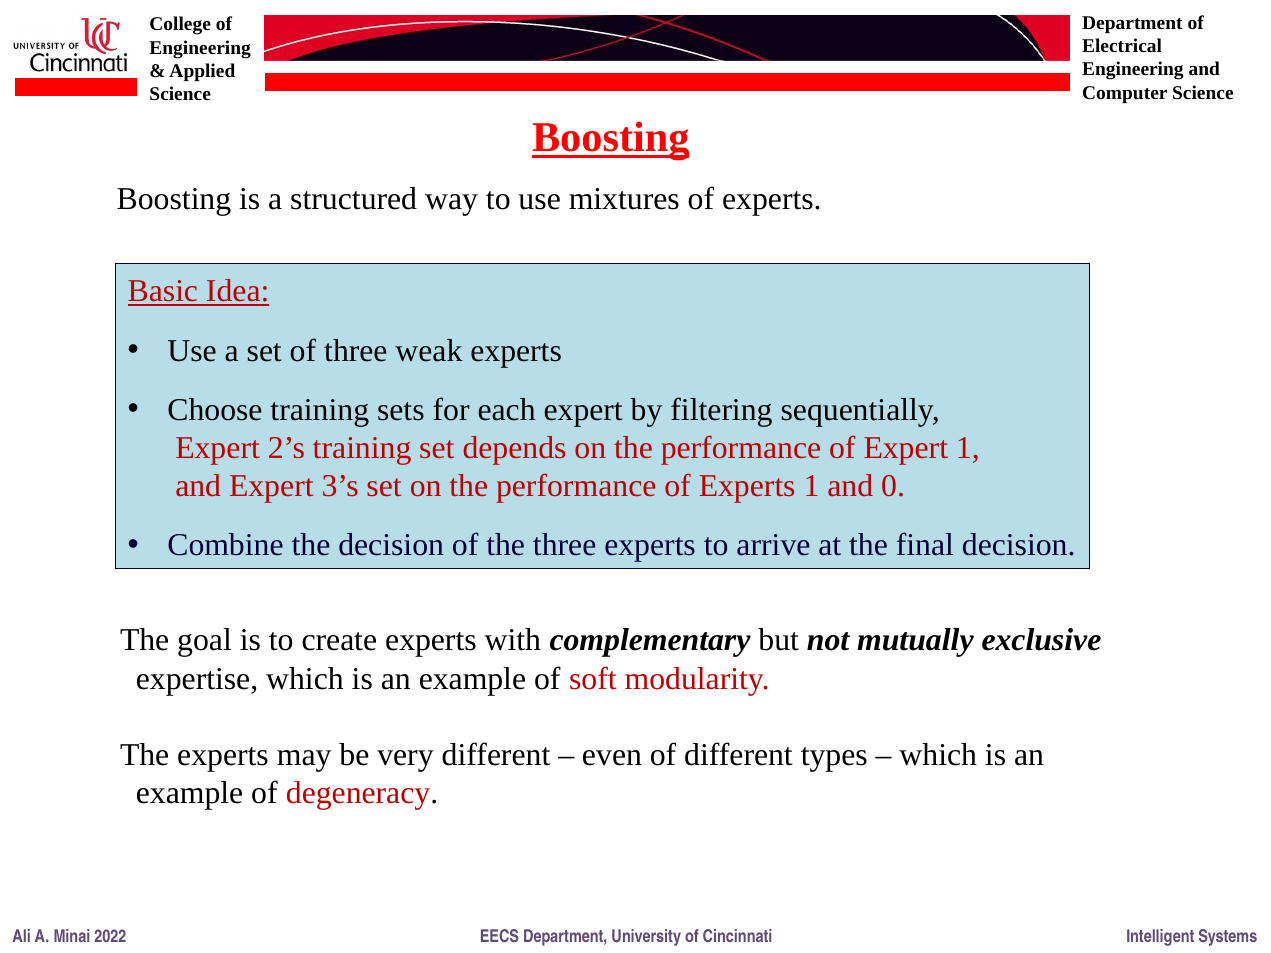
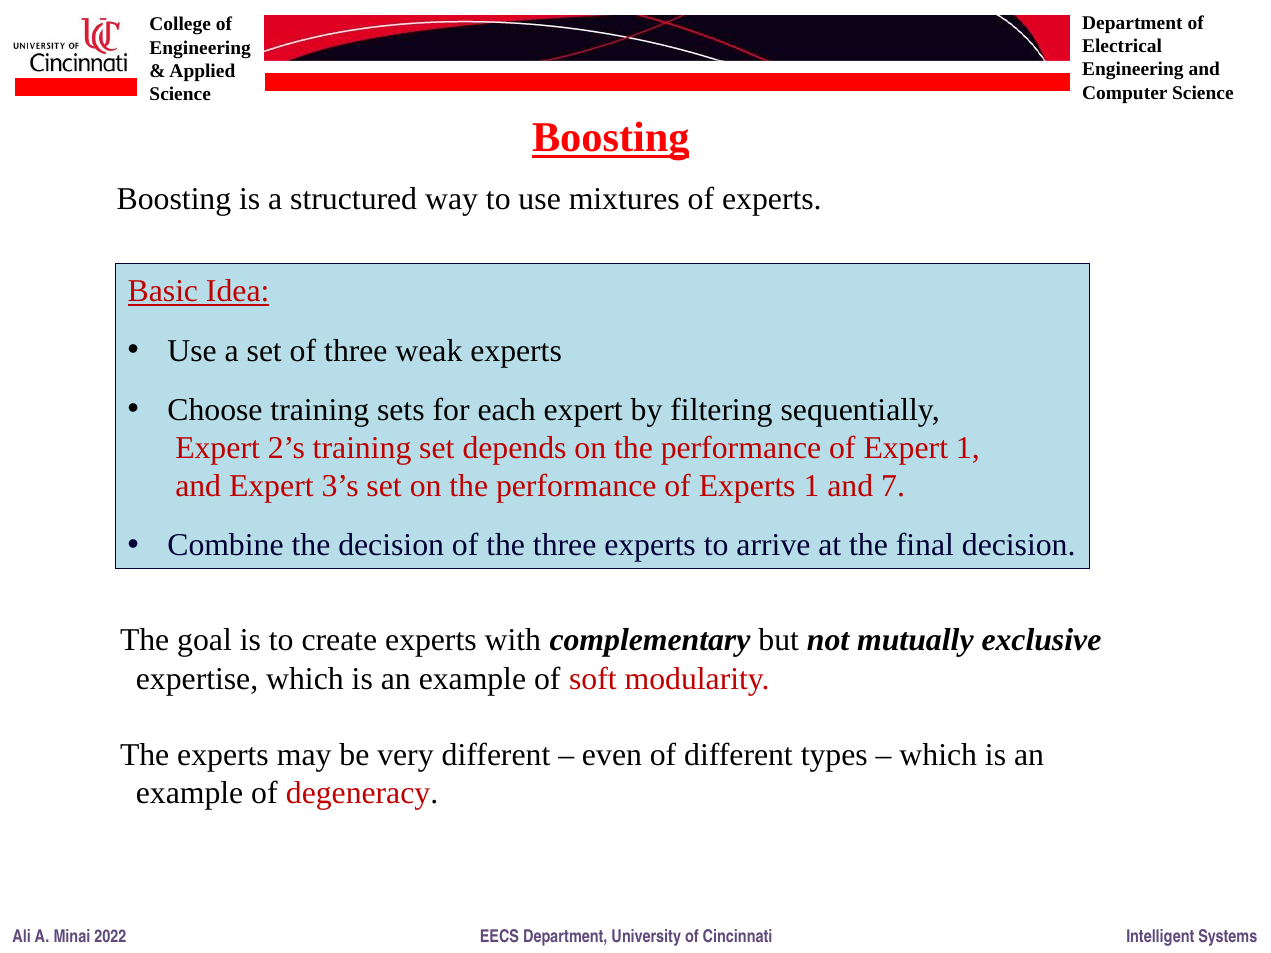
0: 0 -> 7 (893, 486)
